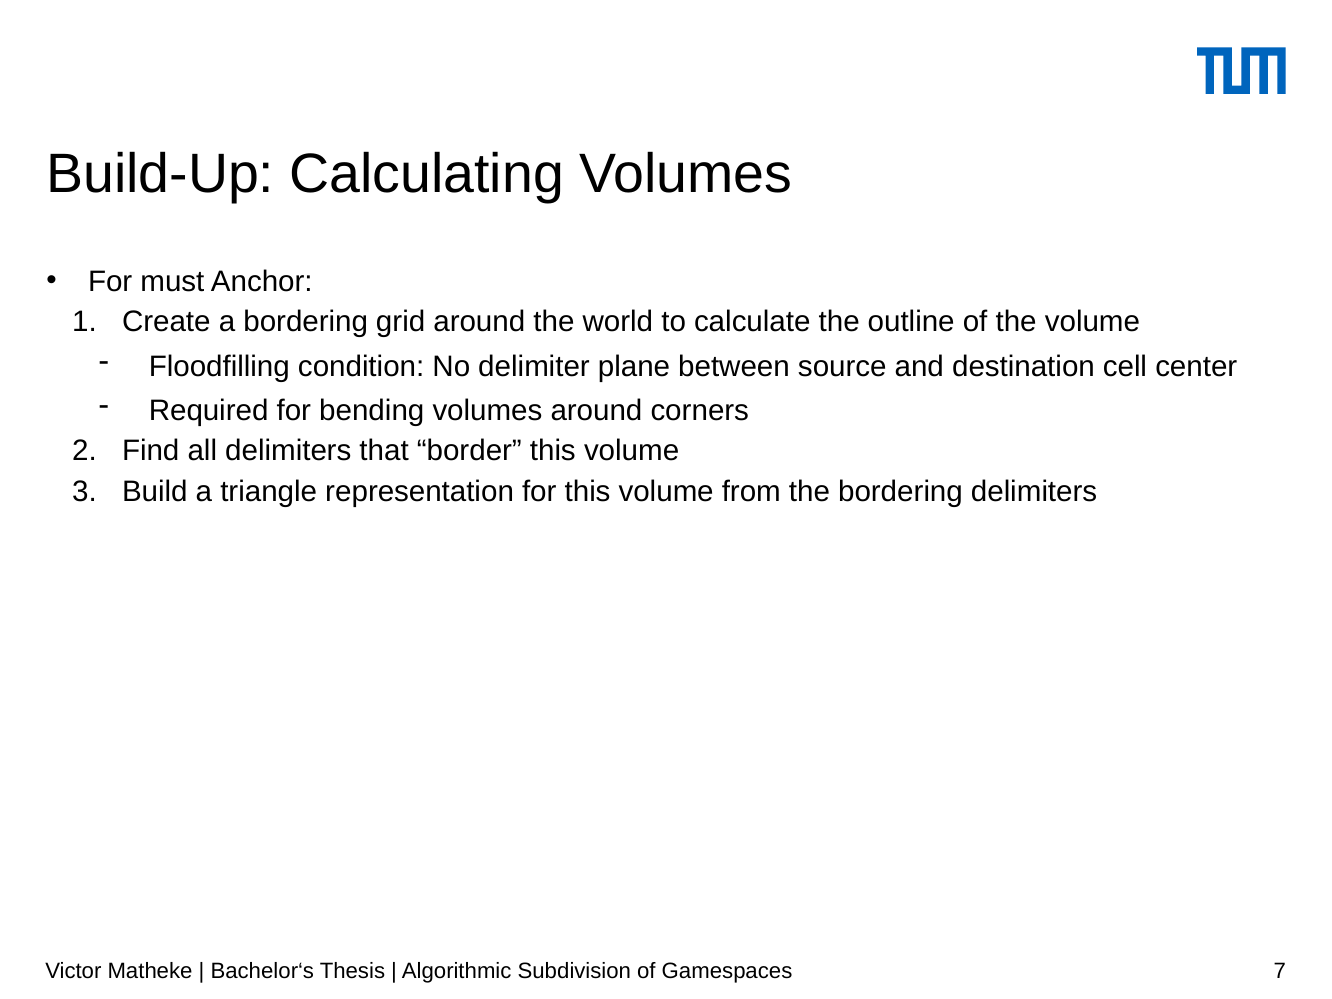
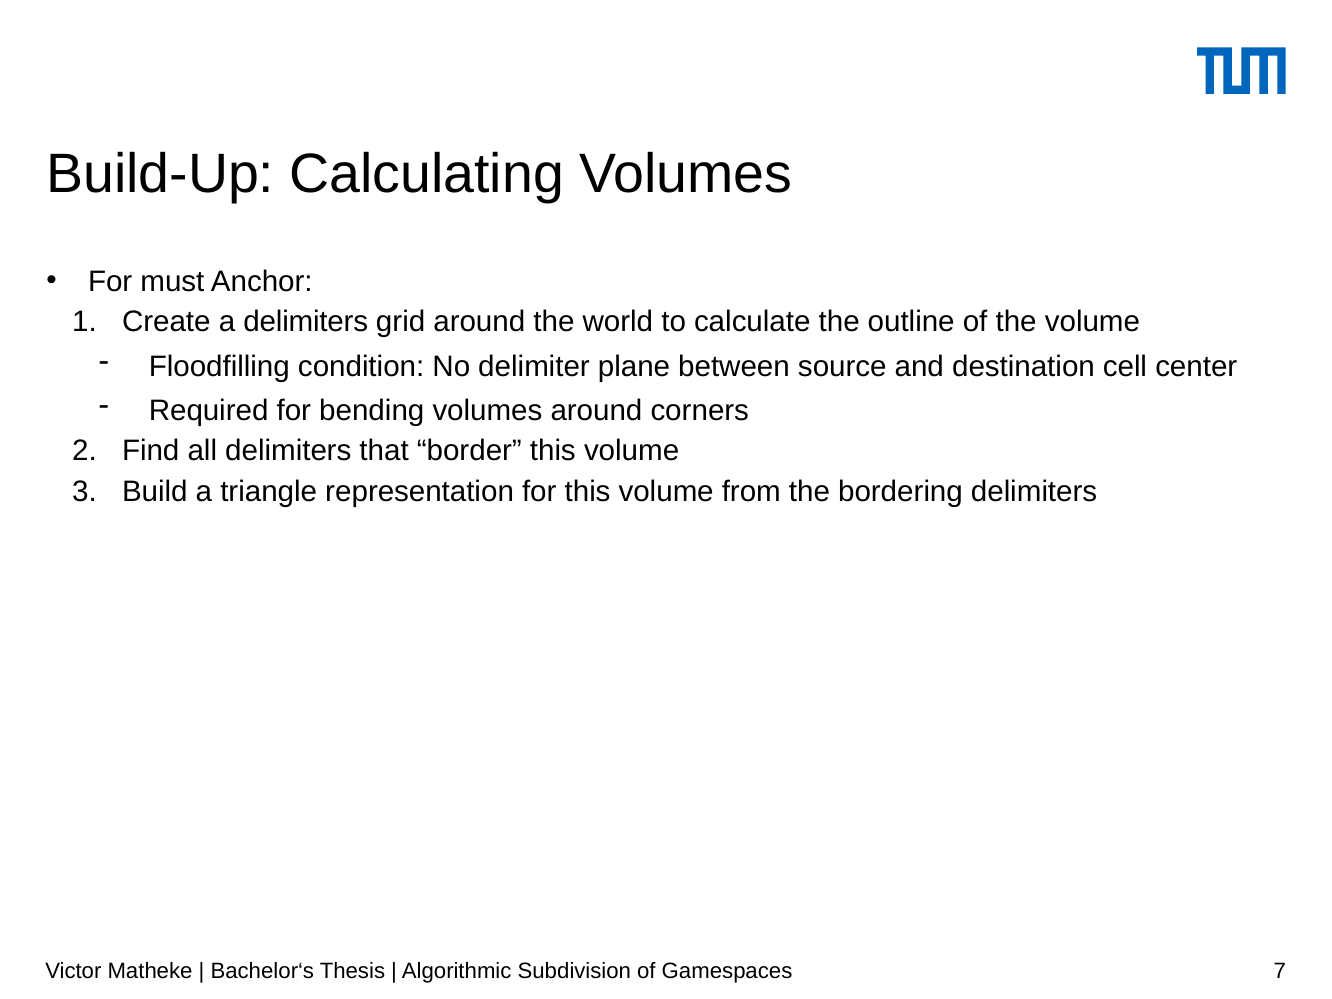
a bordering: bordering -> delimiters (306, 322)
